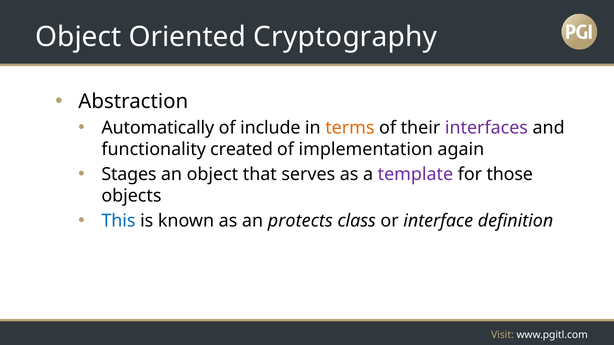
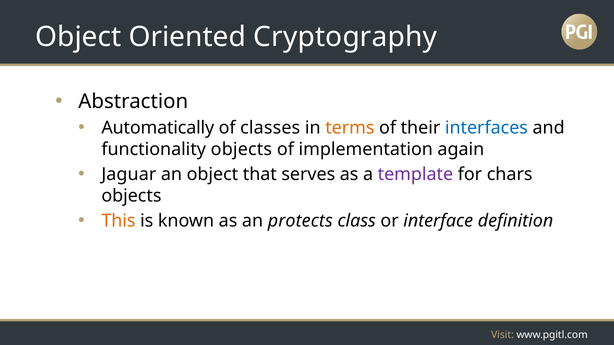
include: include -> classes (270, 128)
interfaces colour: purple -> blue (486, 128)
functionality created: created -> objects (241, 150)
Stages: Stages -> Jaguar (129, 175)
those: those -> chars (510, 175)
This colour: blue -> orange (118, 221)
